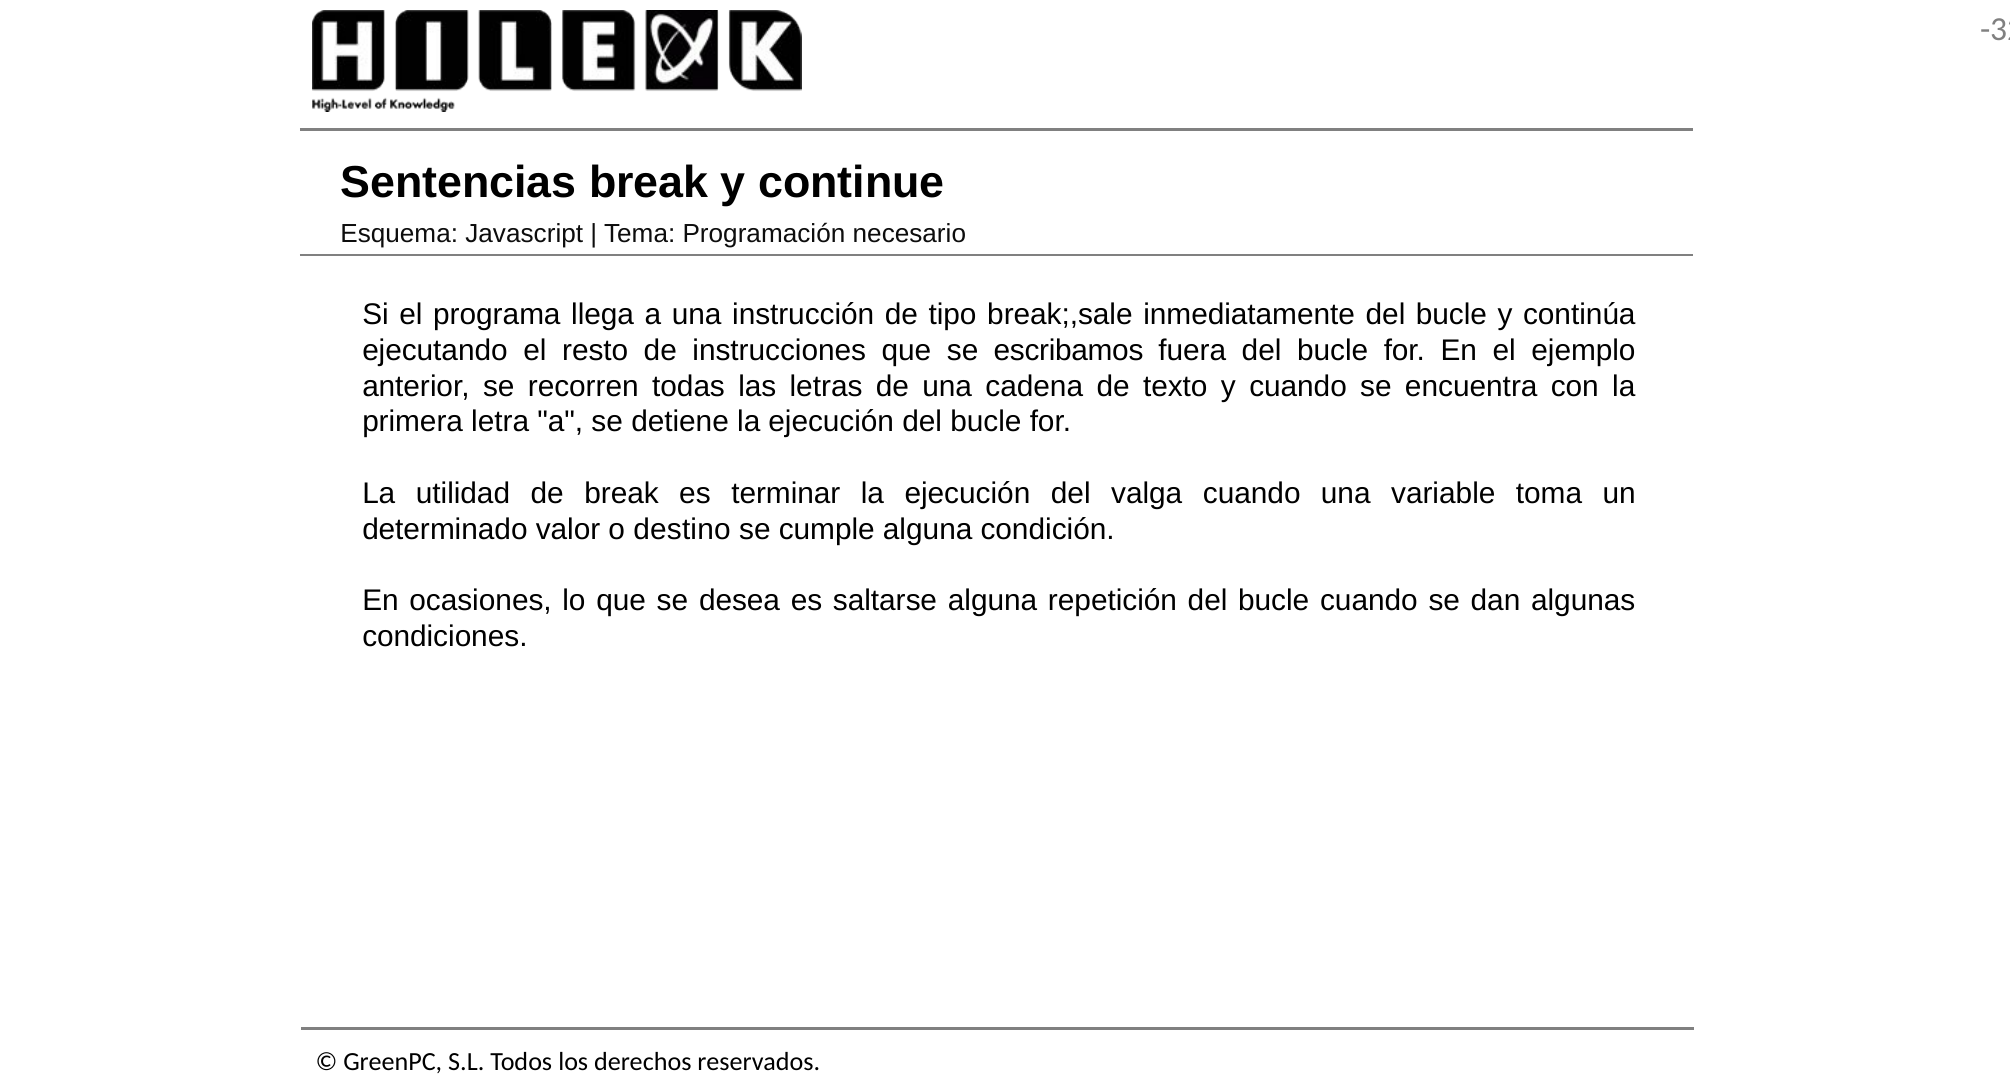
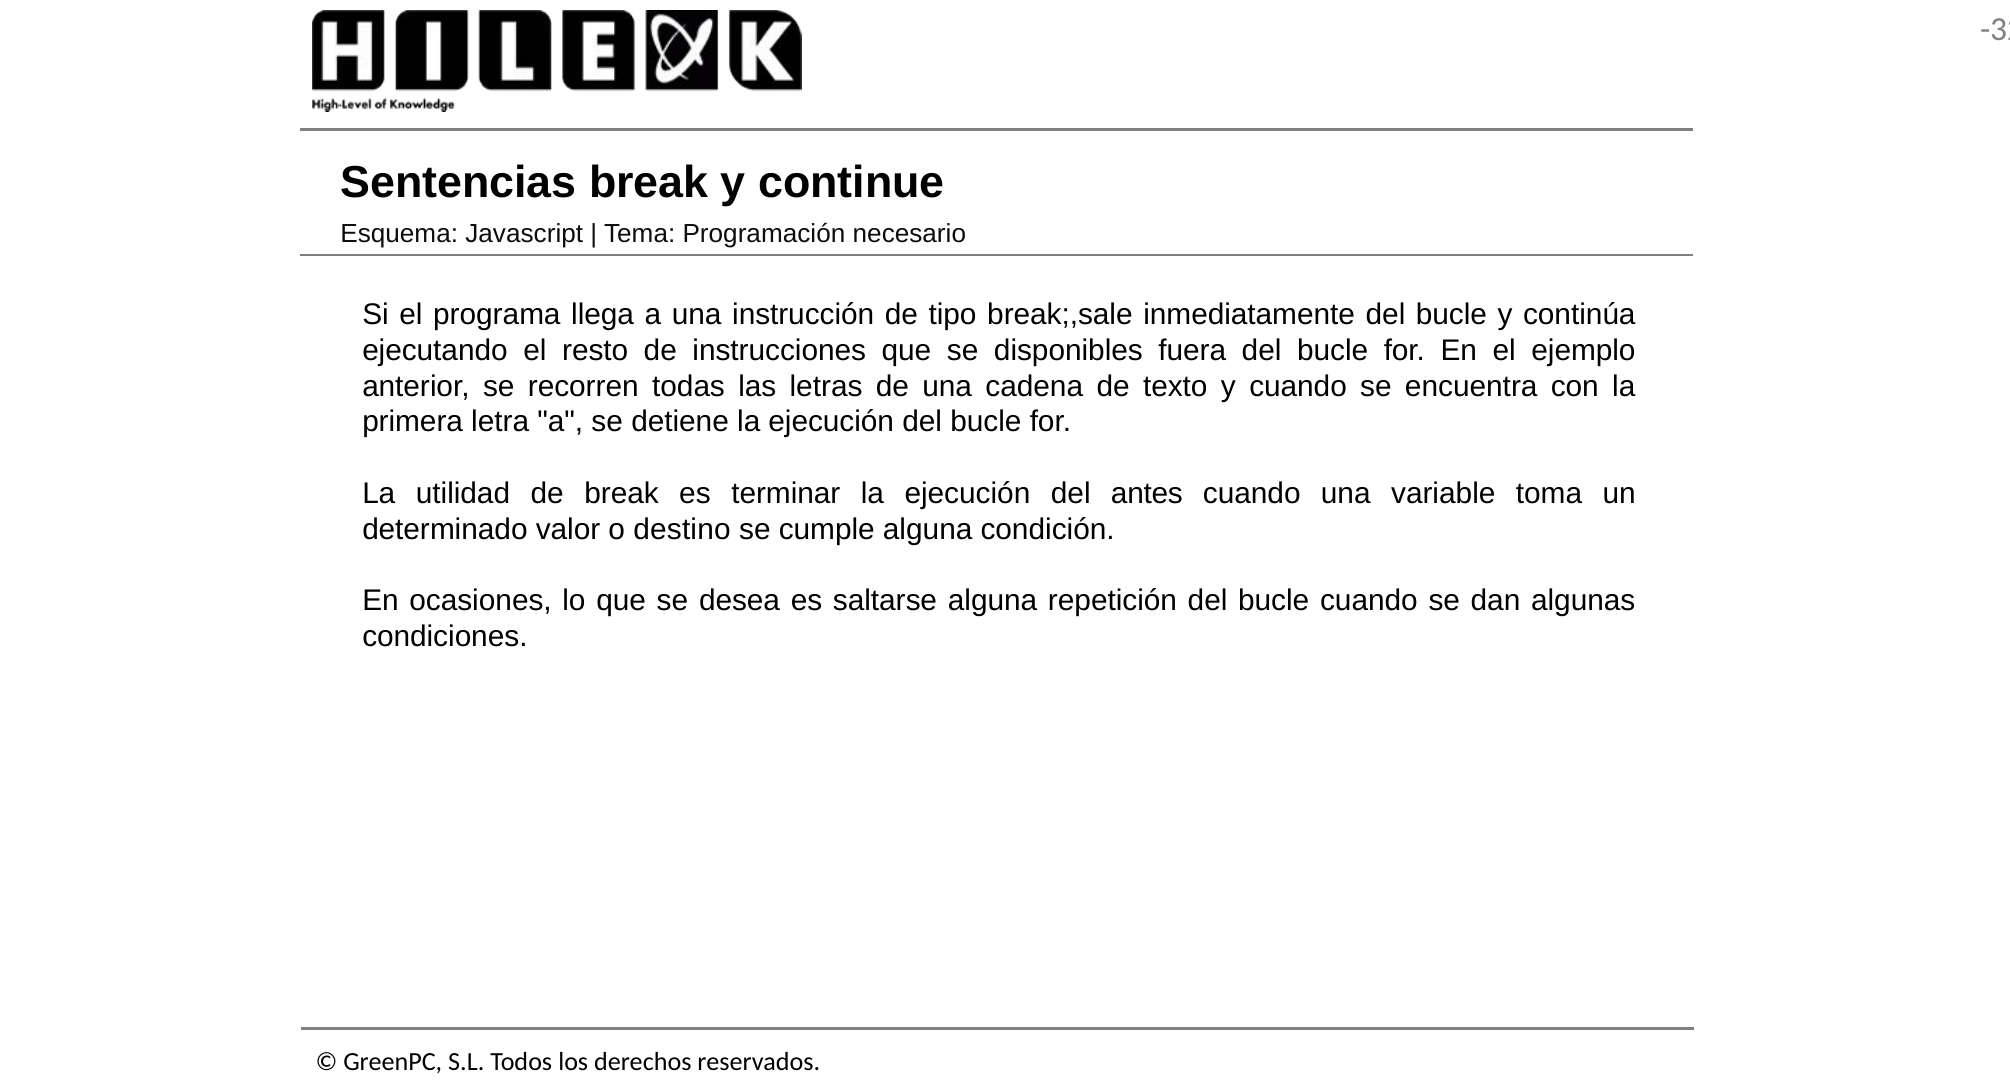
escribamos: escribamos -> disponibles (1068, 351)
valga: valga -> antes (1147, 494)
